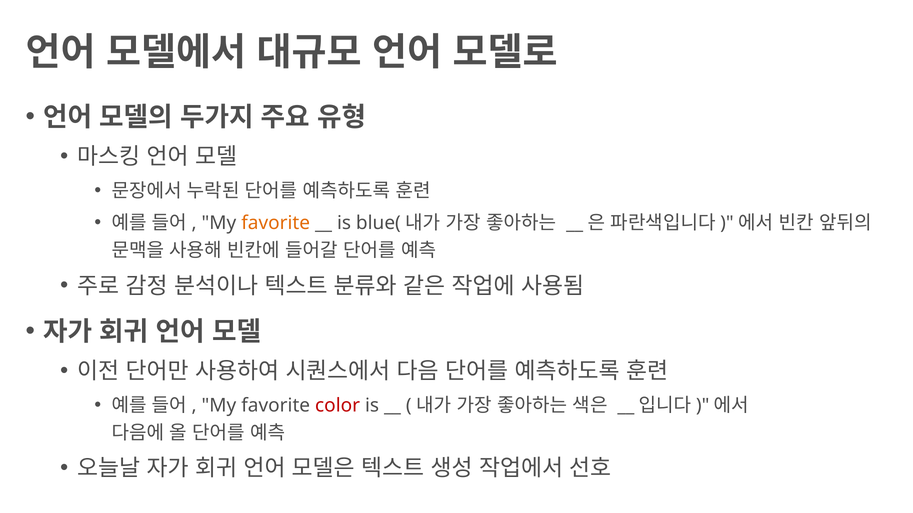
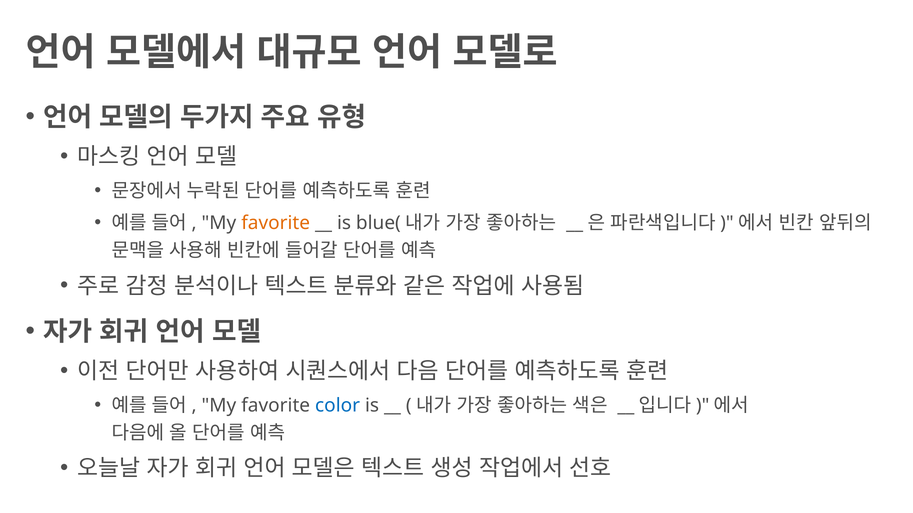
color colour: red -> blue (338, 406)
